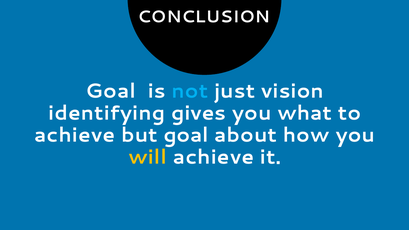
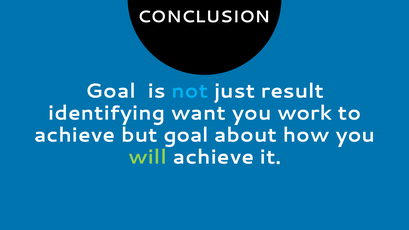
vision: vision -> result (292, 91)
gives: gives -> want (198, 113)
what: what -> work (305, 113)
will colour: yellow -> light green (148, 157)
